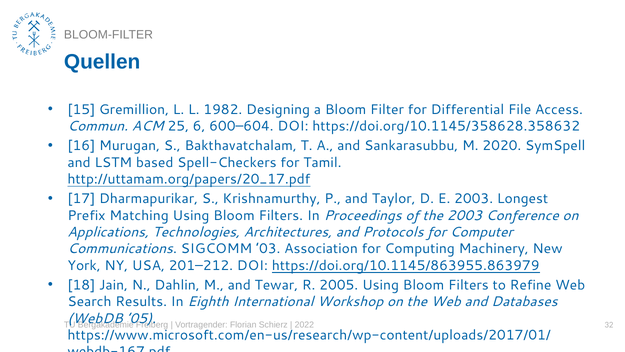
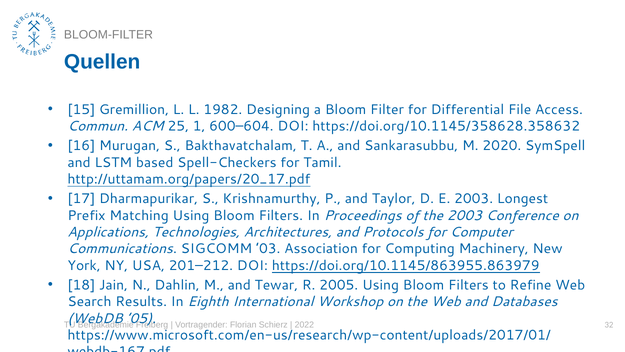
6: 6 -> 1 (199, 126)
